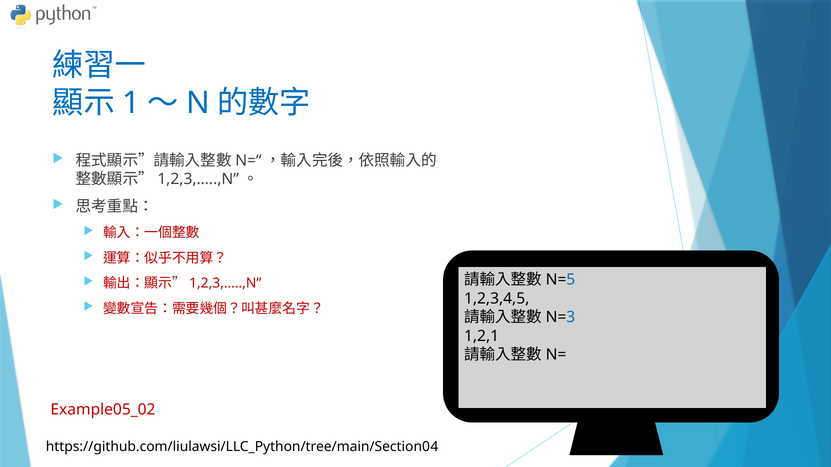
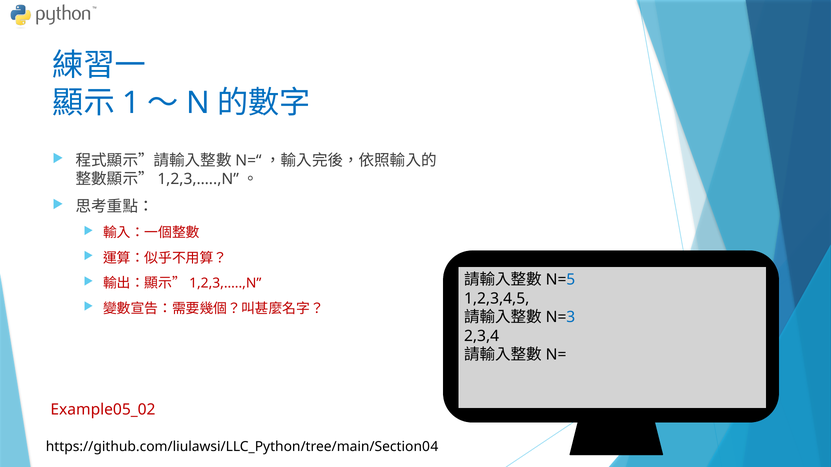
1,2,1: 1,2,1 -> 2,3,4 (482, 336)
